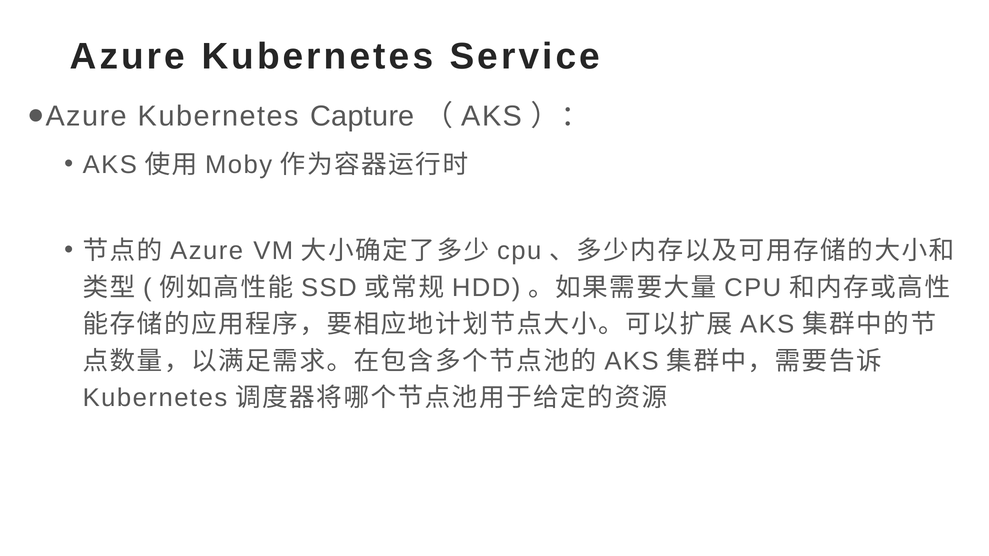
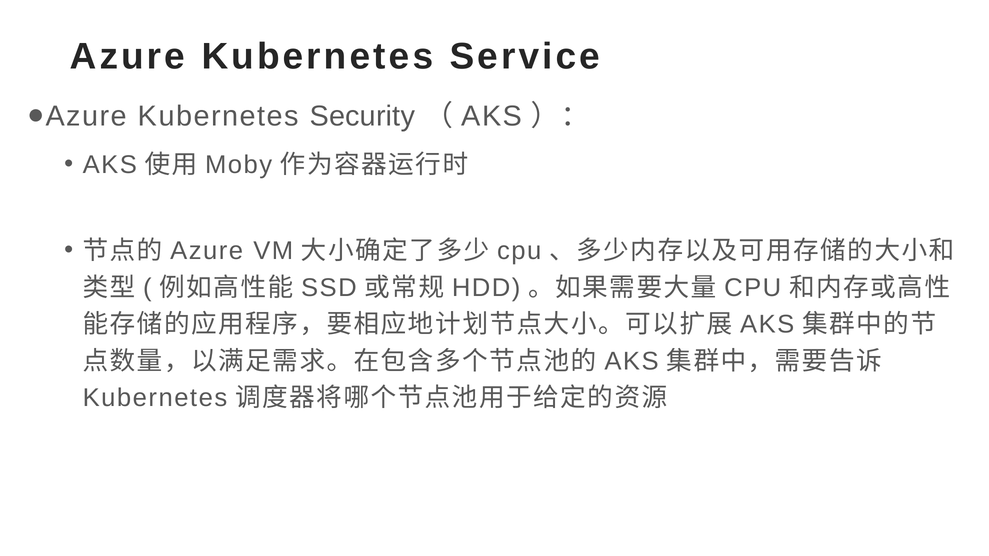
Capture: Capture -> Security (362, 116)
